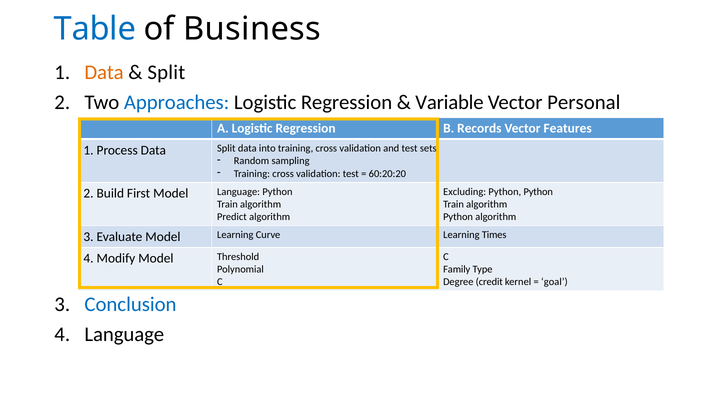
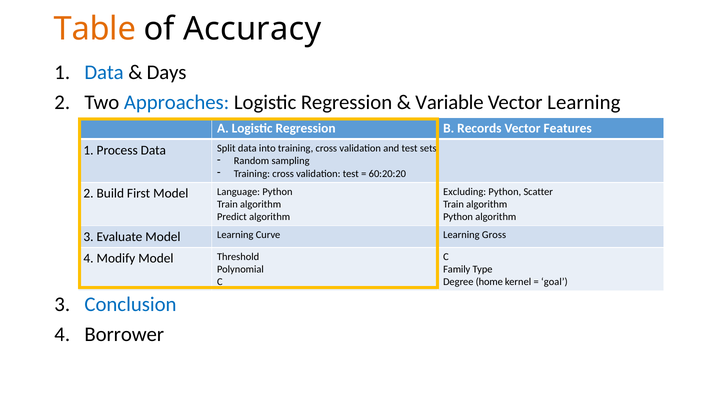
Table colour: blue -> orange (95, 29)
Business: Business -> Accuracy (252, 29)
Data colour: orange -> blue (104, 73)
Split: Split -> Days (167, 73)
Vector Personal: Personal -> Learning (584, 102)
Python Python: Python -> Scatter (538, 192)
Times: Times -> Gross (494, 235)
credit: credit -> home (489, 282)
4 Language: Language -> Borrower (124, 334)
